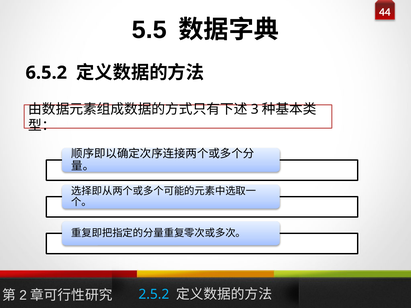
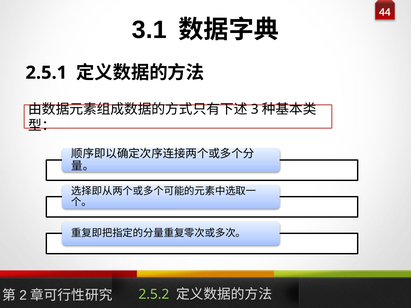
5.5: 5.5 -> 3.1 (149, 30)
6.5.2: 6.5.2 -> 2.5.1 (46, 73)
2.5.2 colour: light blue -> light green (154, 294)
